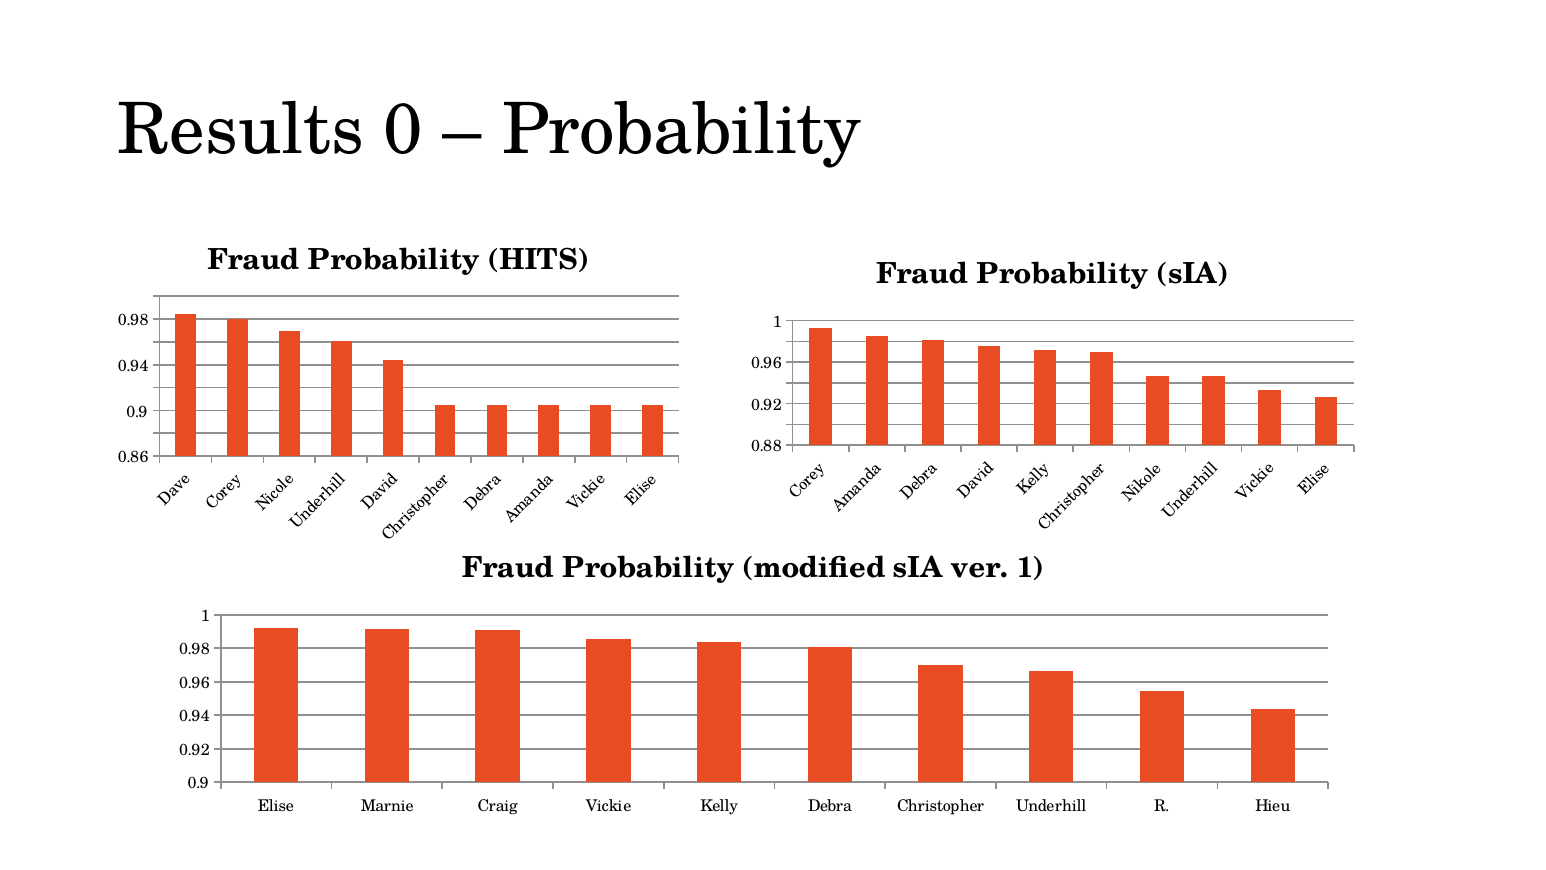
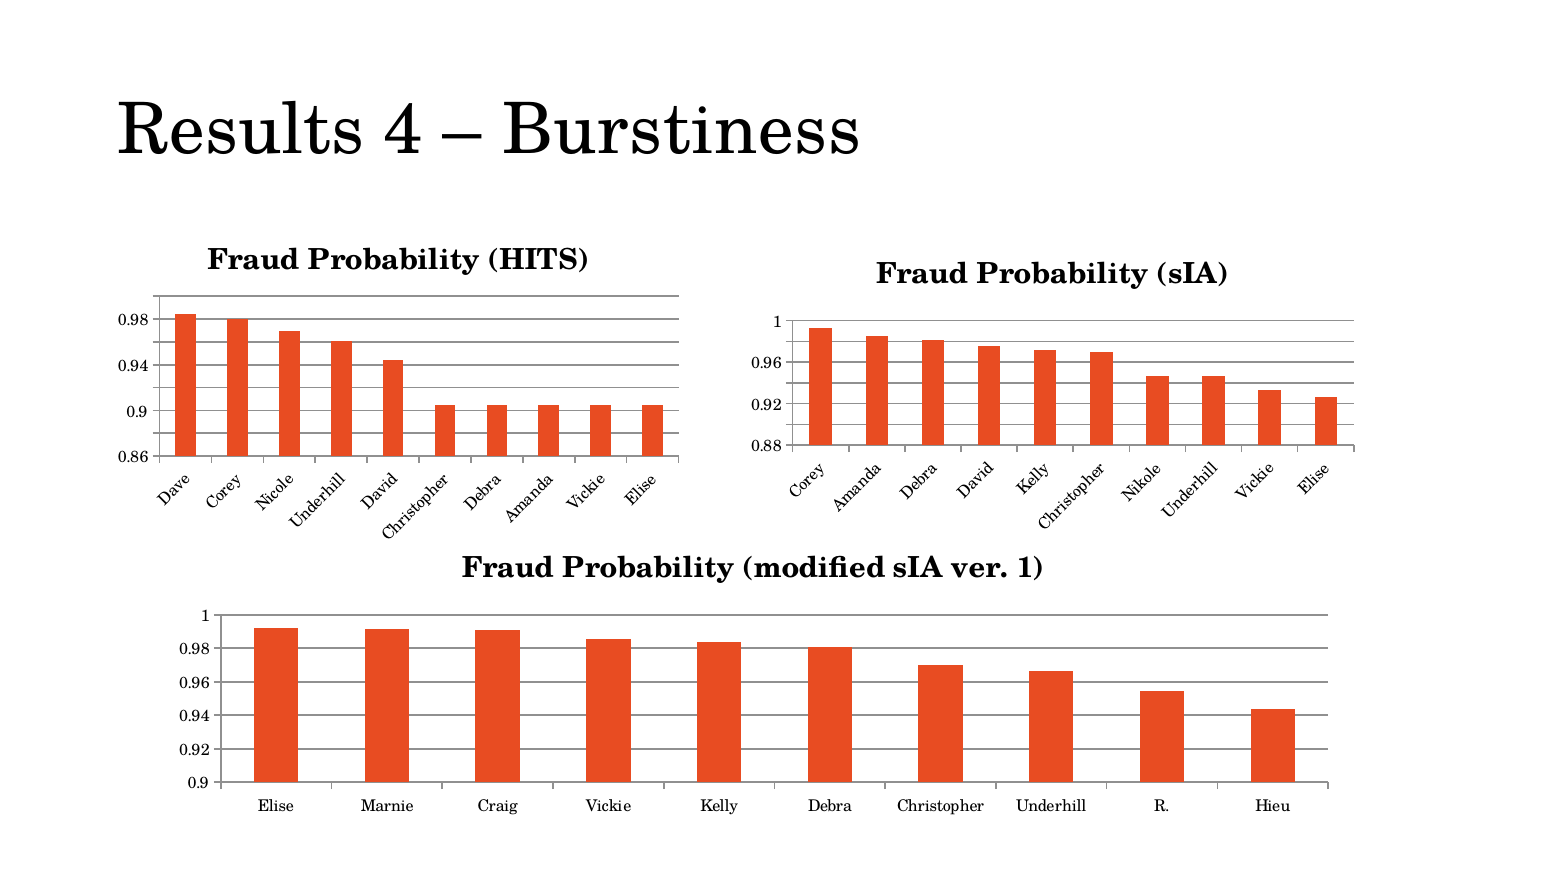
0: 0 -> 4 (404, 130)
Probability: Probability -> Burstiness (681, 130)
